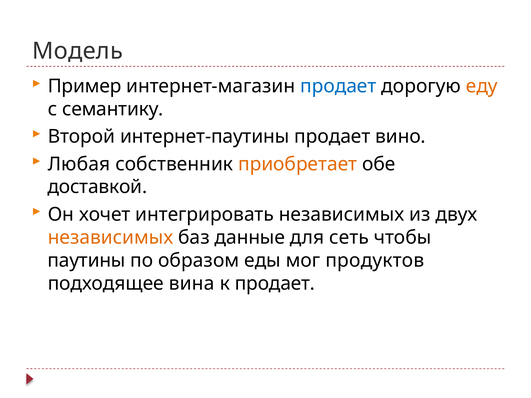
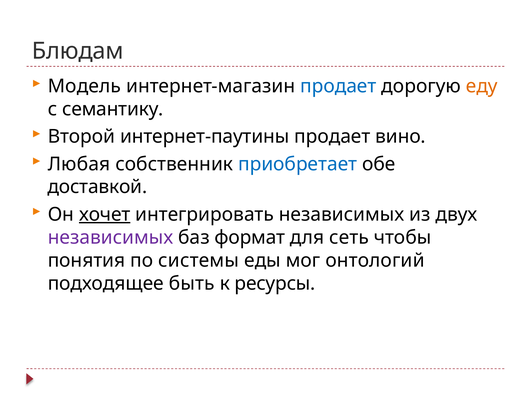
Модель: Модель -> Блюдам (78, 51)
Пример: Пример -> Модель (84, 86)
приобретает colour: orange -> blue (298, 164)
хочет underline: none -> present (105, 215)
независимых colour: orange -> purple (110, 238)
данные: данные -> формат (250, 238)
паутины: паутины -> понятия (86, 261)
образом: образом -> системы (199, 261)
продуктов: продуктов -> онтологий (375, 261)
вина: вина -> быть (192, 284)
к продает: продает -> ресурсы (275, 284)
